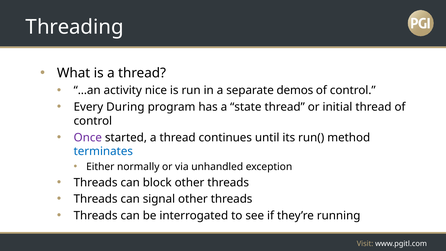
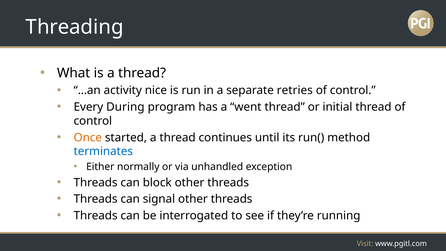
demos: demos -> retries (295, 90)
state: state -> went (246, 107)
Once colour: purple -> orange (88, 137)
